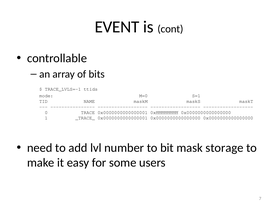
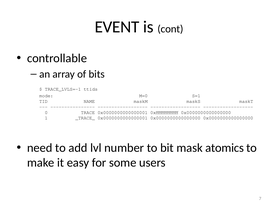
storage: storage -> atomics (225, 148)
